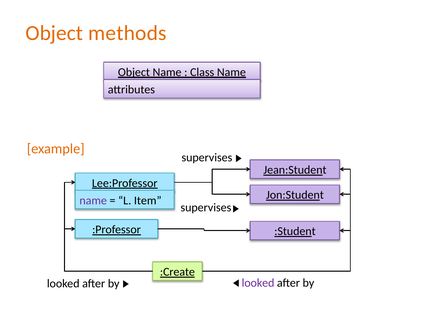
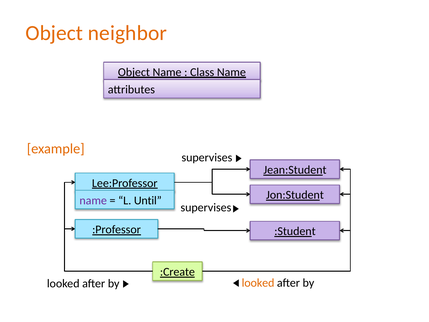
methods: methods -> neighbor (127, 33)
Item: Item -> Until (148, 200)
looked colour: purple -> orange (258, 283)
